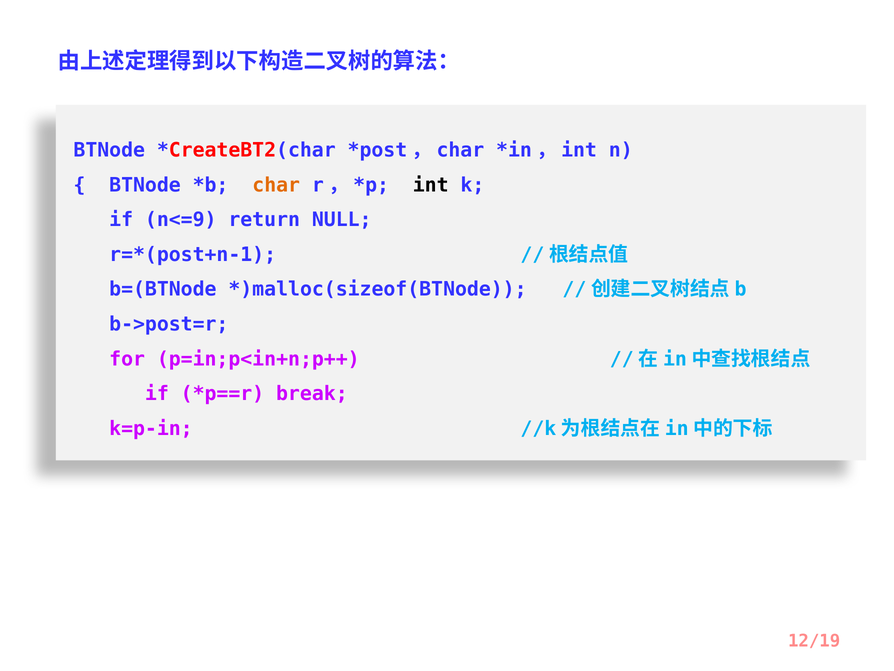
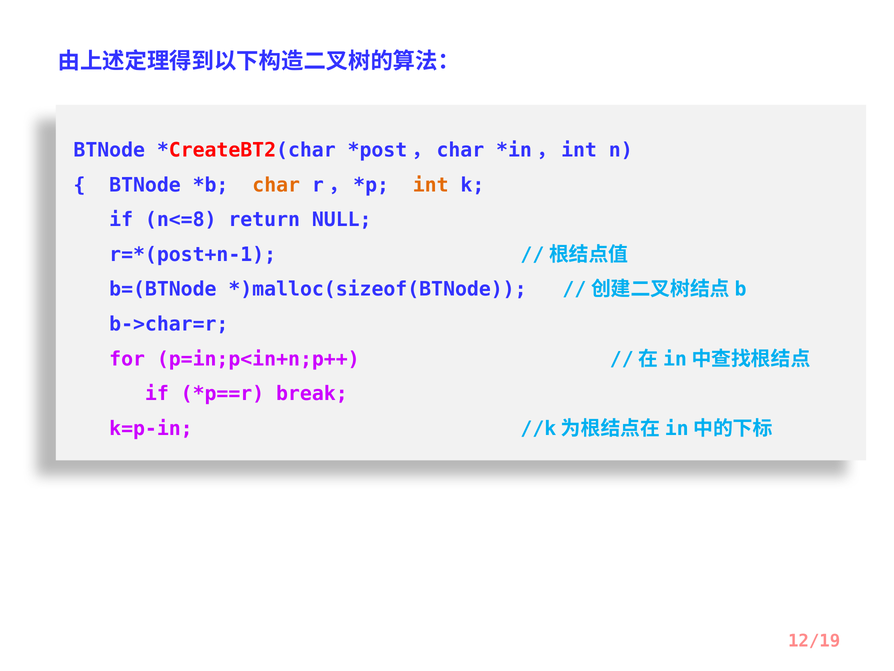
int colour: black -> orange (431, 185)
n<=9: n<=9 -> n<=8 (181, 220)
b->post=r: b->post=r -> b->char=r (169, 324)
